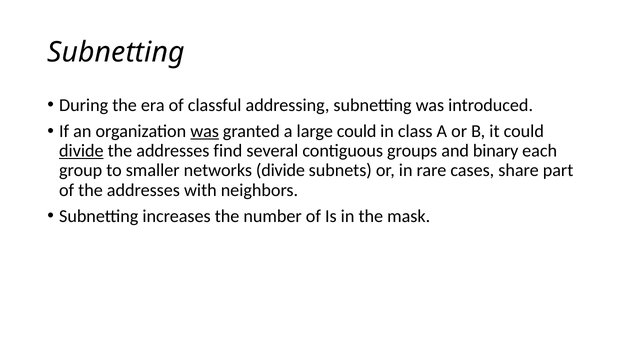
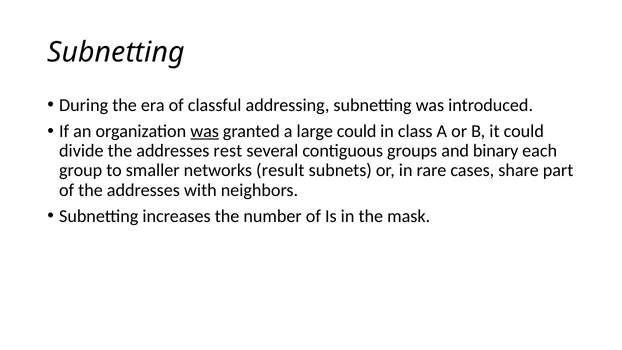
divide underline: present -> none (81, 151)
find: find -> rest (228, 151)
networks divide: divide -> result (280, 170)
